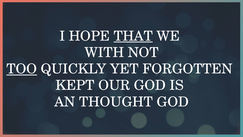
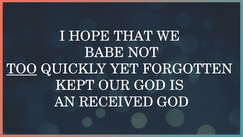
THAT underline: present -> none (133, 36)
WITH: WITH -> BABE (104, 52)
THOUGHT: THOUGHT -> RECEIVED (116, 102)
